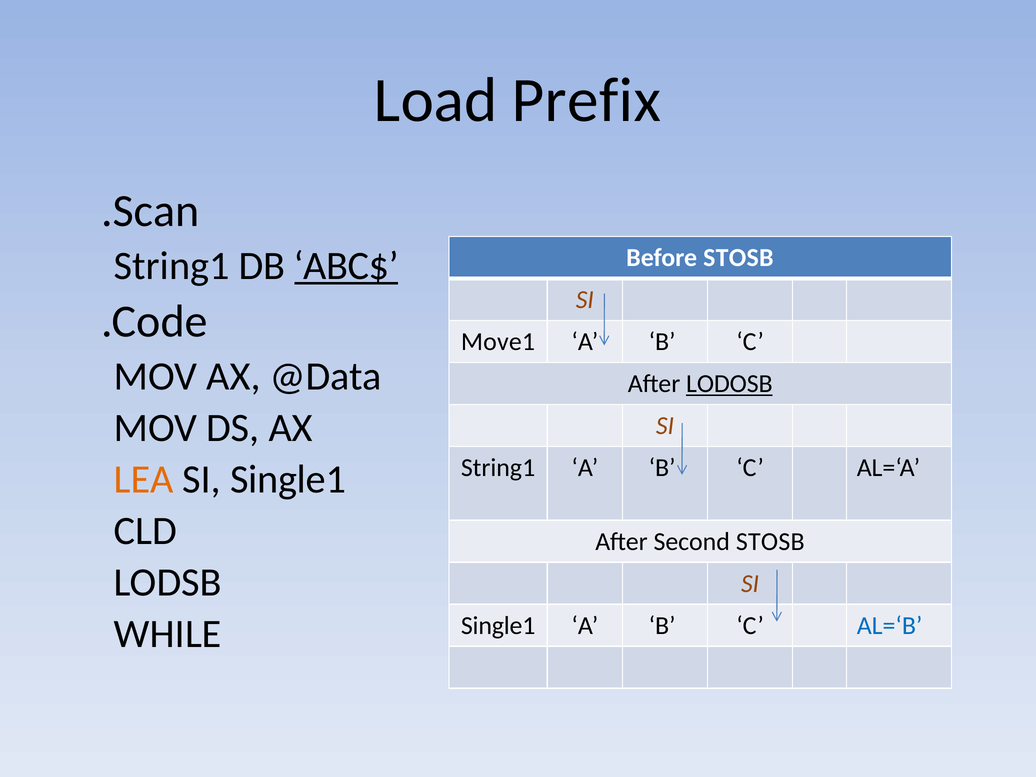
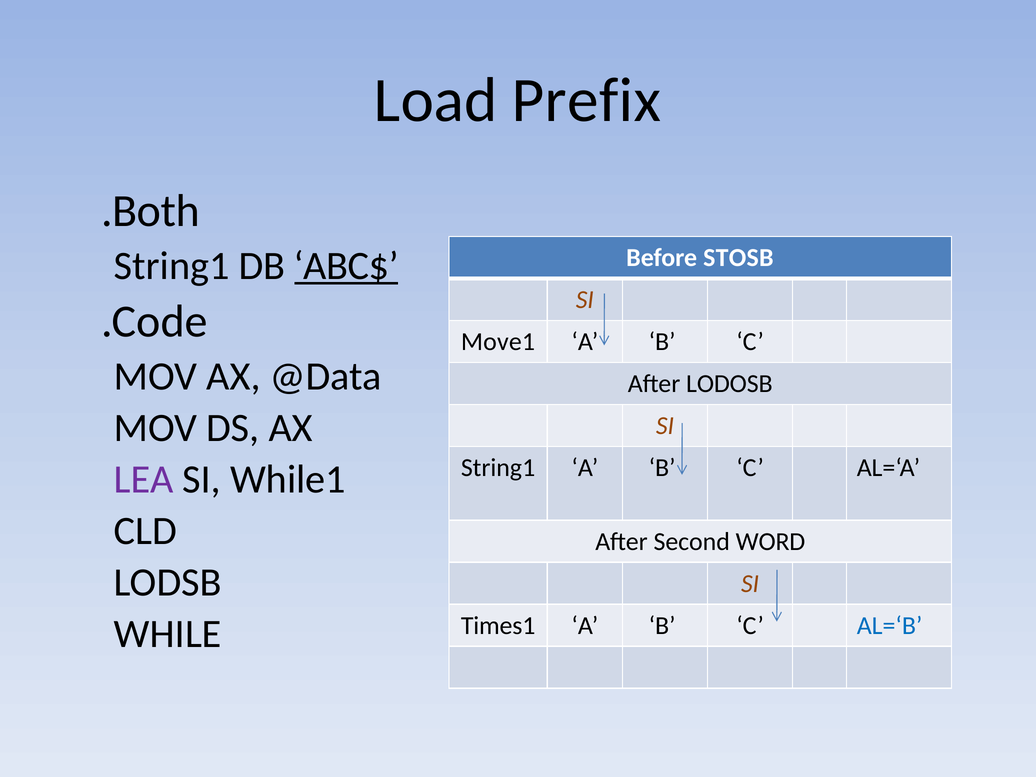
.Scan: .Scan -> .Both (150, 211)
LODOSB underline: present -> none (729, 384)
LEA colour: orange -> purple (144, 479)
Single1: Single1 -> While1 (288, 479)
Second STOSB: STOSB -> WORD (770, 542)
Single1: Single1 -> Times1 (498, 626)
